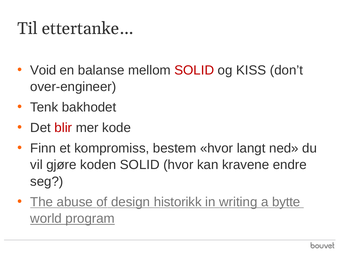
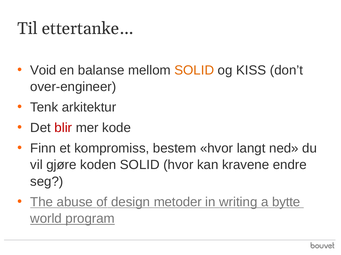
SOLID colour: red -> orange (194, 70)
bakhodet: bakhodet -> arkitektur (89, 108)
historikk: historikk -> metoder (178, 203)
